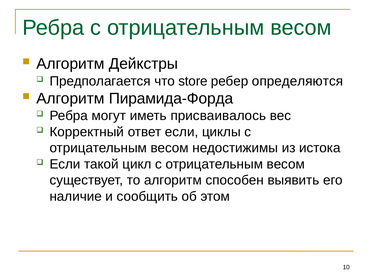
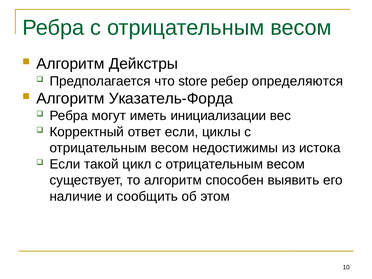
Пирамида-Форда: Пирамида-Форда -> Указатель-Форда (171, 99)
присваивалось: присваивалось -> инициализации (218, 116)
